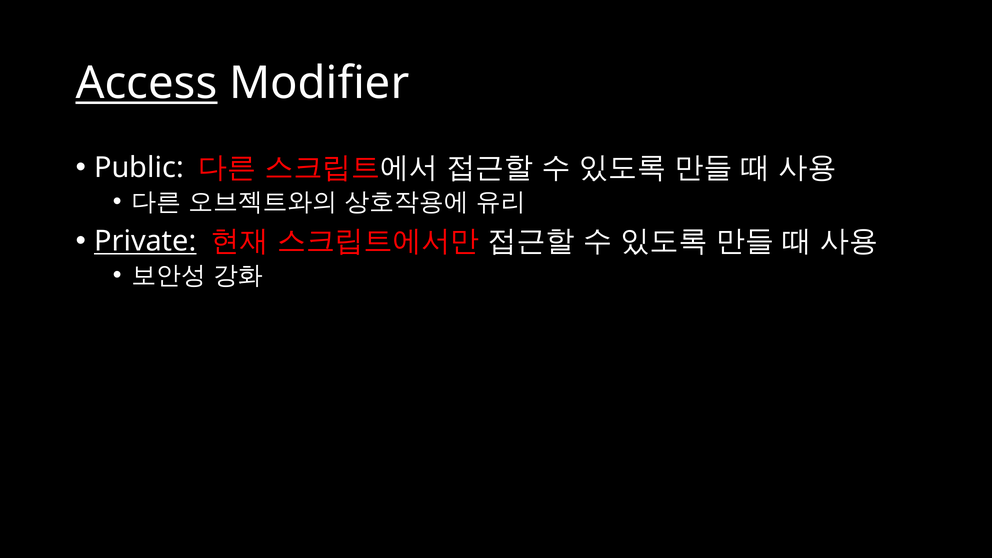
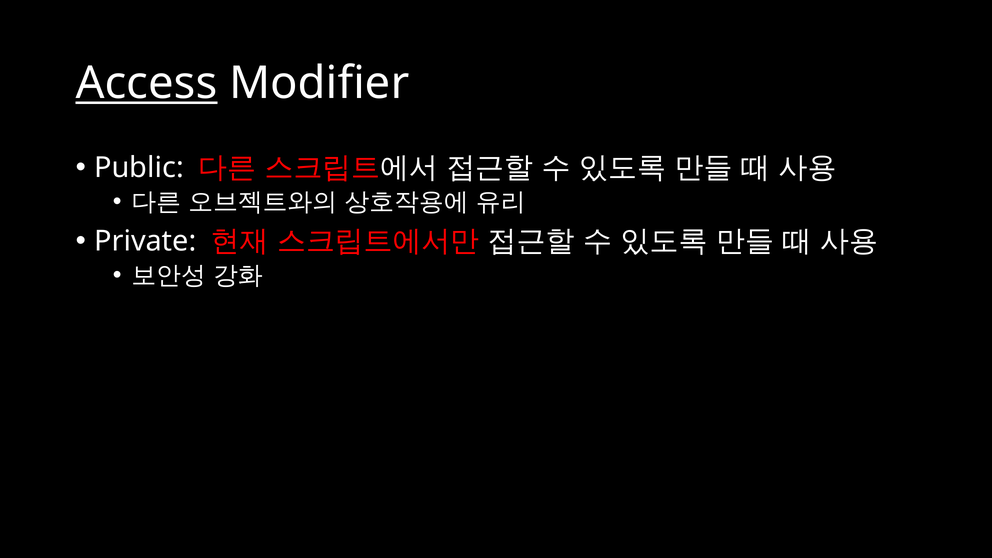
Private underline: present -> none (145, 241)
